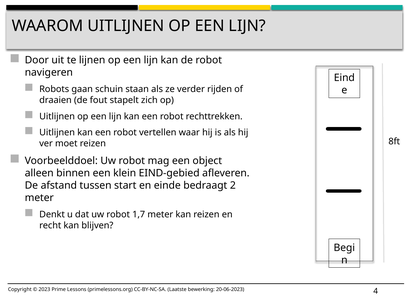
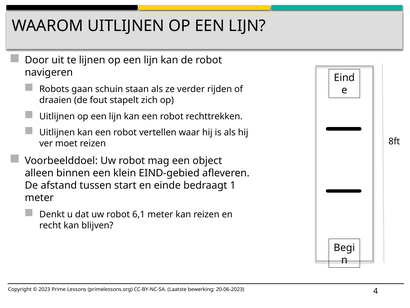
2: 2 -> 1 (233, 185)
1,7: 1,7 -> 6,1 (139, 214)
